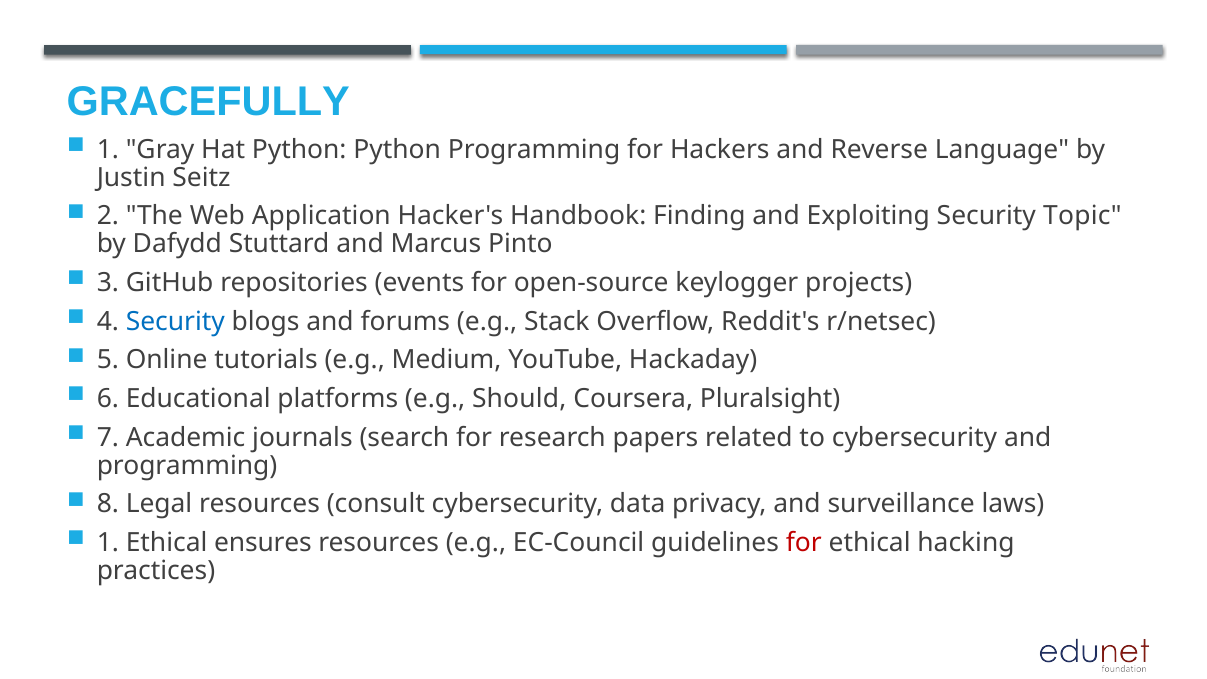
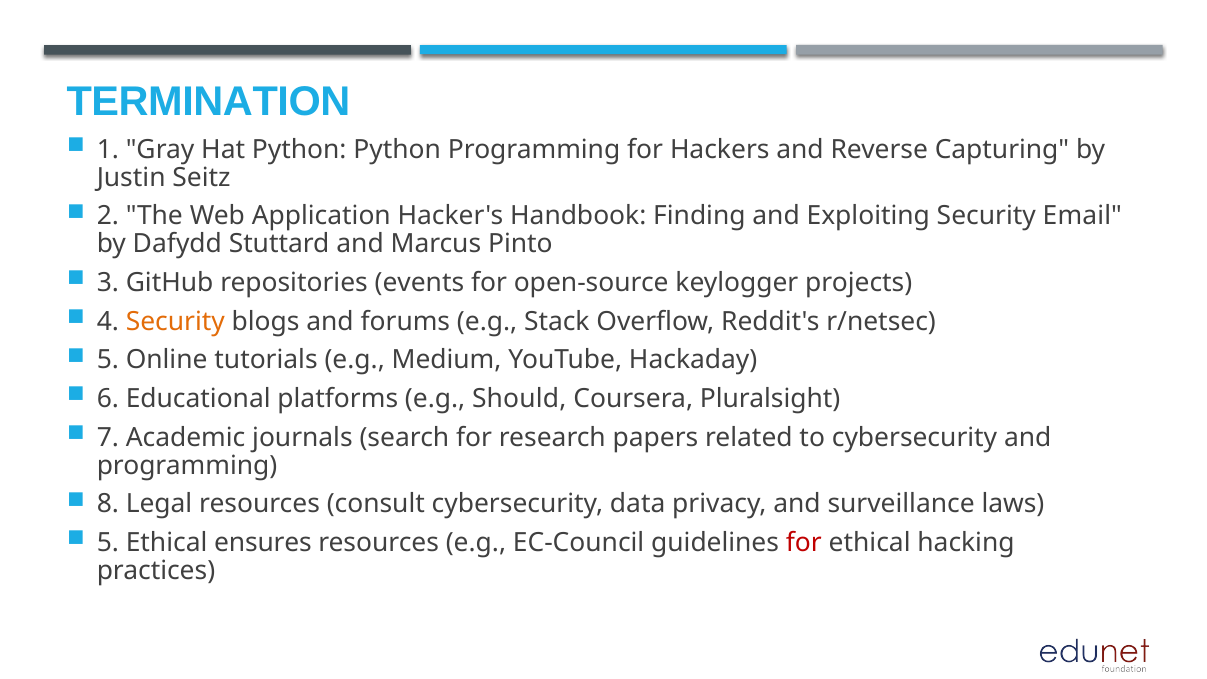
GRACEFULLY: GRACEFULLY -> TERMINATION (208, 102)
Language: Language -> Capturing (1002, 150)
Topic: Topic -> Email (1082, 216)
Security colour: blue -> orange (175, 321)
1: 1 -> 5 (108, 543)
